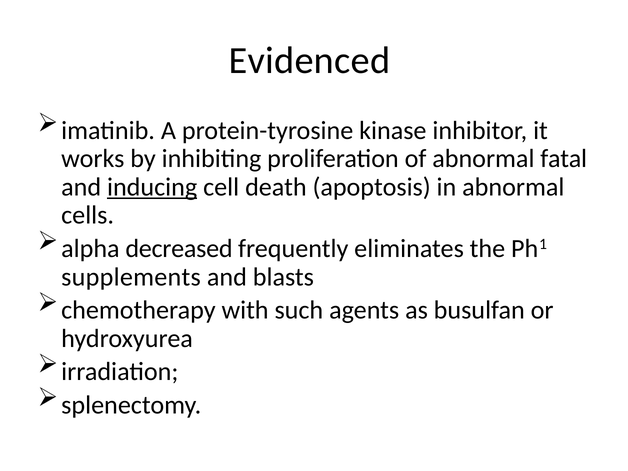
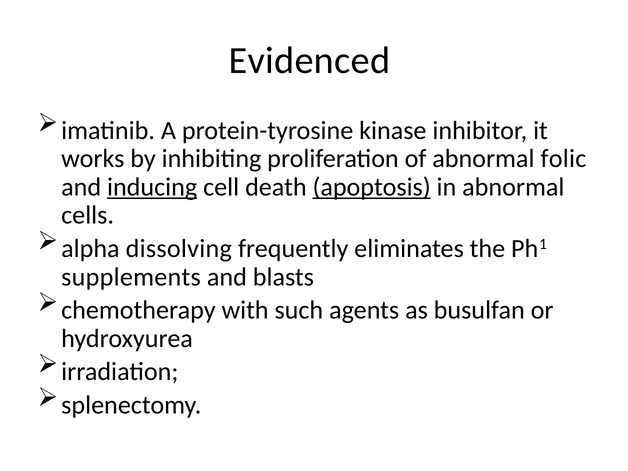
fatal: fatal -> folic (563, 159)
apoptosis underline: none -> present (372, 187)
decreased: decreased -> dissolving (179, 249)
